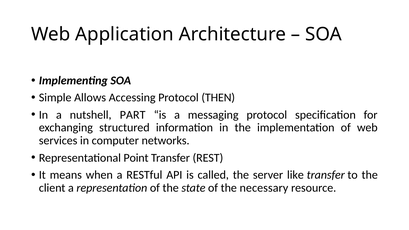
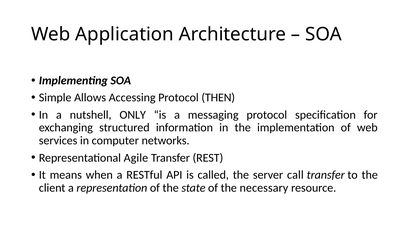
PART: PART -> ONLY (133, 115)
Point: Point -> Agile (136, 158)
like: like -> call (295, 175)
